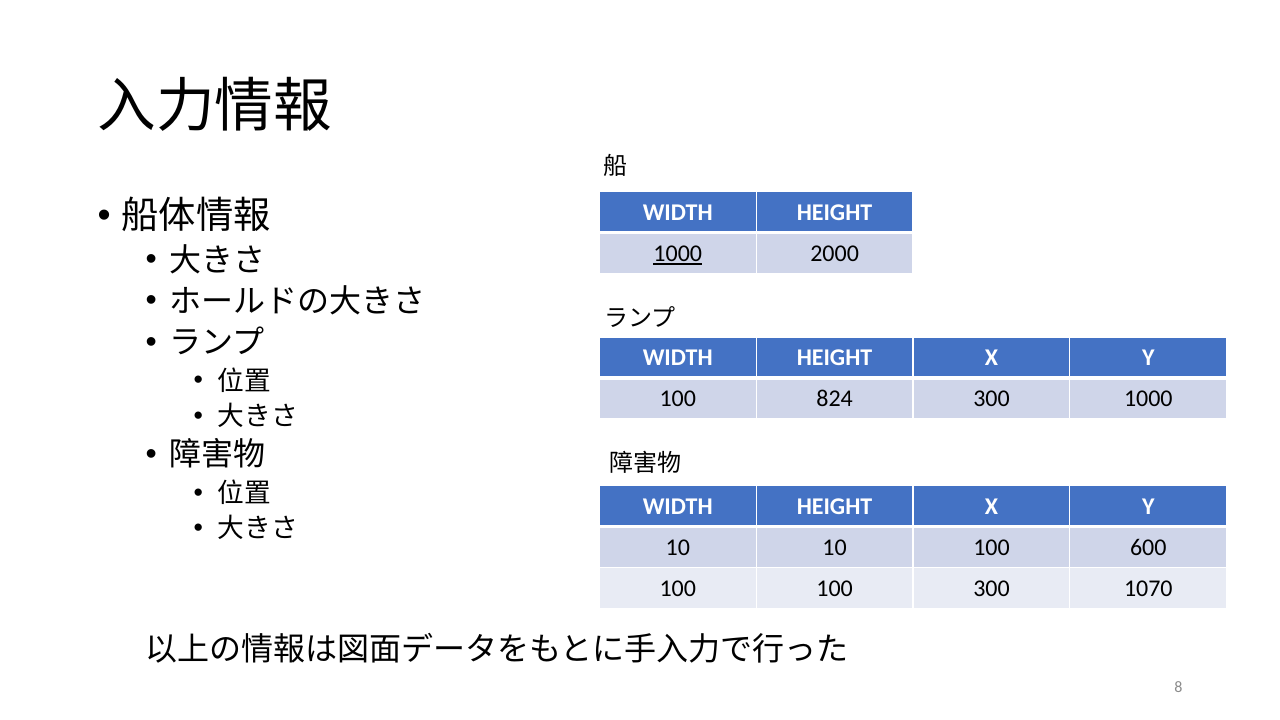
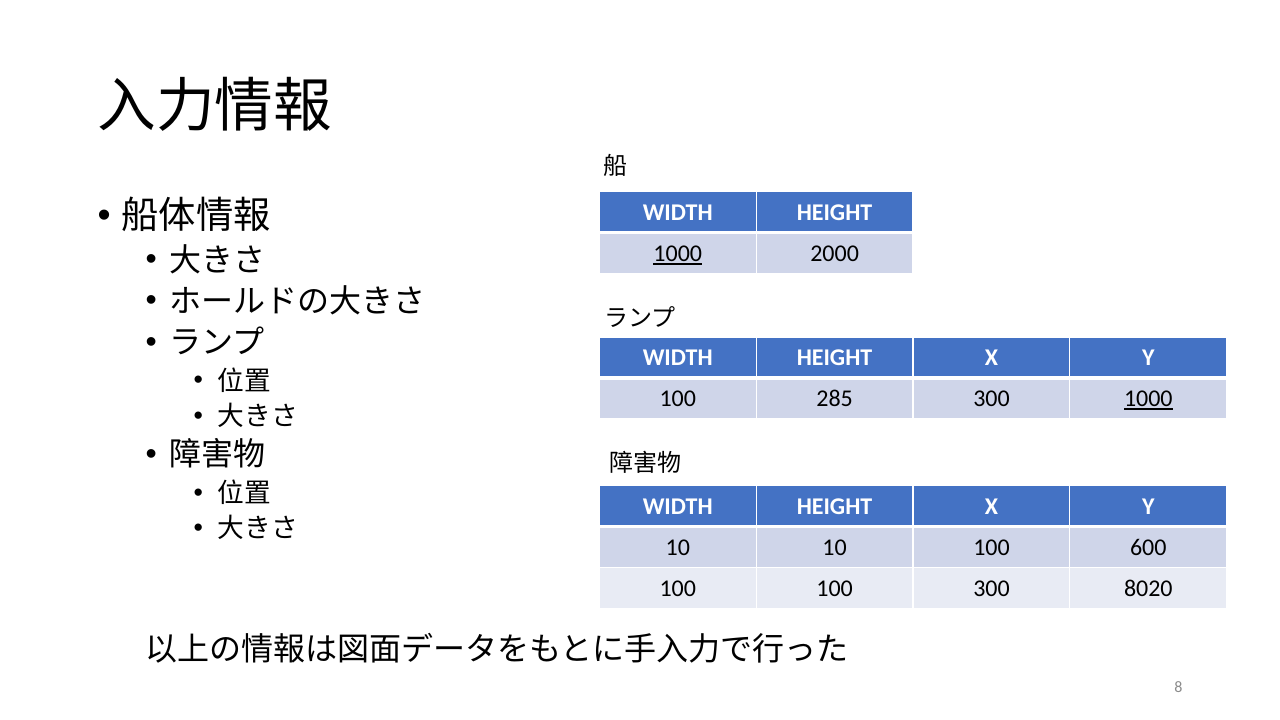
824: 824 -> 285 (835, 399)
1000 underline: none -> present (1148, 399)
1070: 1070 -> 8020 (1148, 589)
